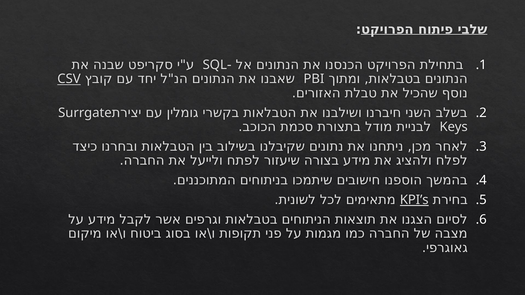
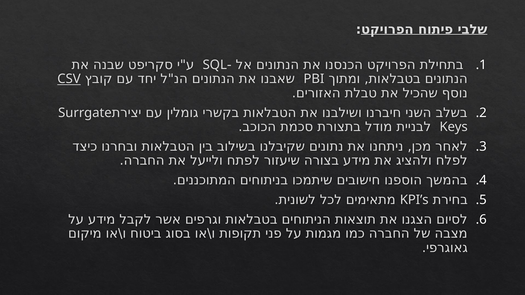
KPI’s underline: present -> none (414, 200)
